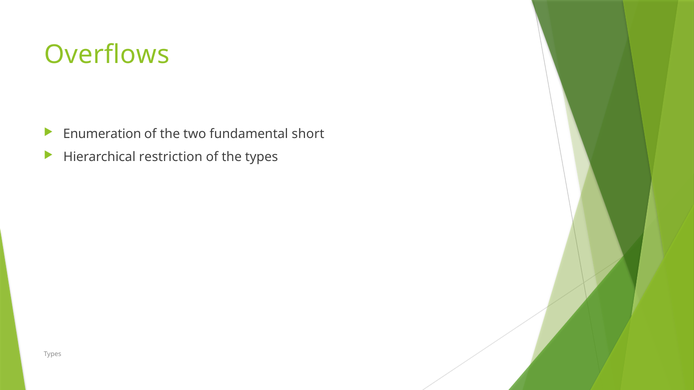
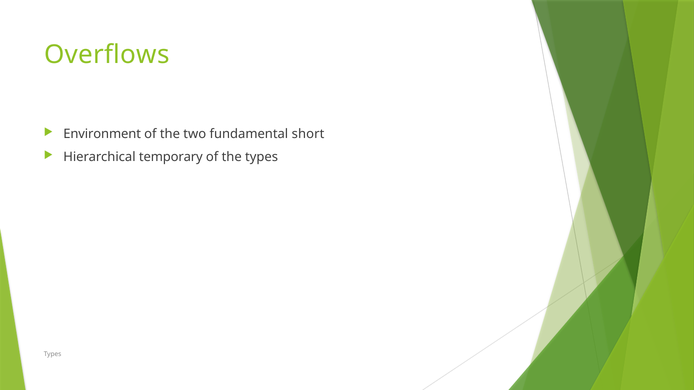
Enumeration: Enumeration -> Environment (102, 134)
restriction: restriction -> temporary (171, 157)
